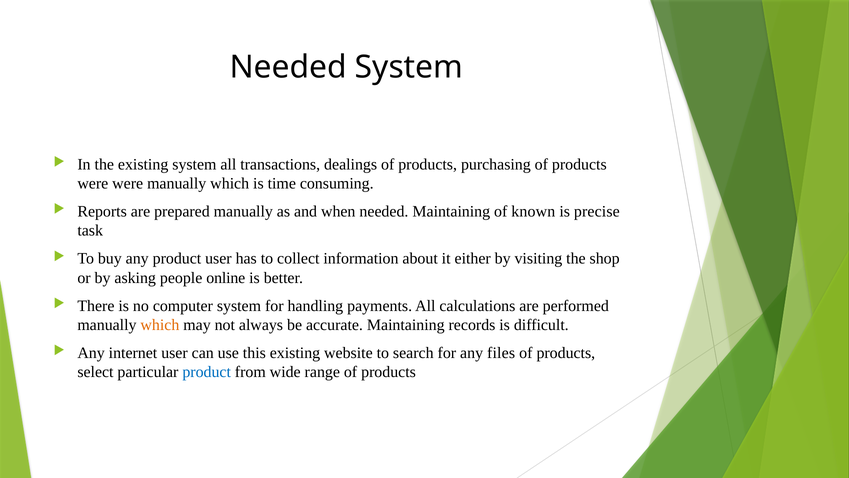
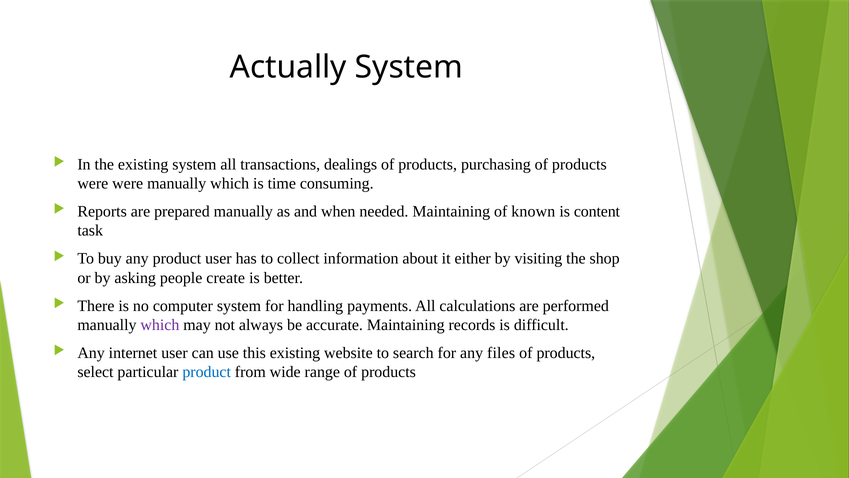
Needed: Needed -> Actually (288, 67)
precise: precise -> content (597, 211)
online: online -> create (226, 278)
which colour: orange -> purple (160, 325)
